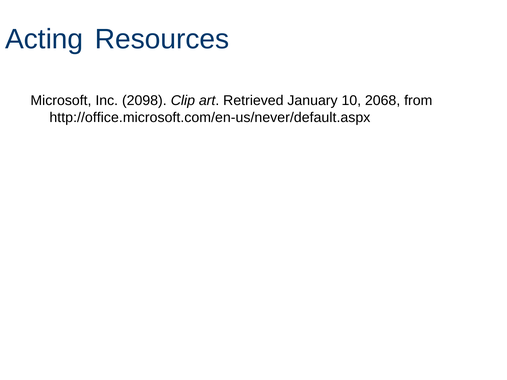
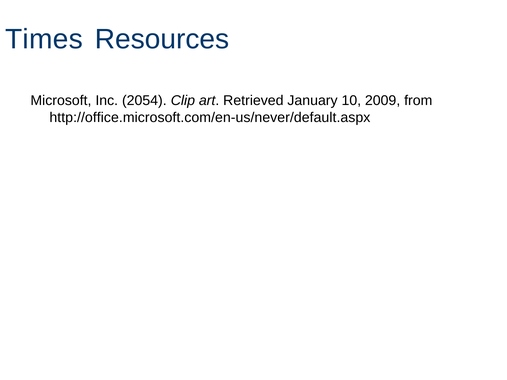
Acting: Acting -> Times (44, 39)
2098: 2098 -> 2054 (144, 101)
2068: 2068 -> 2009 (383, 101)
